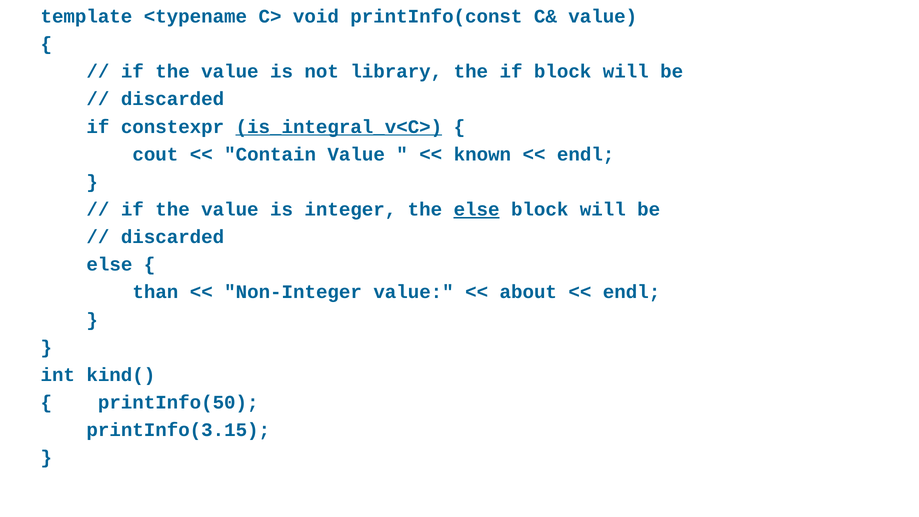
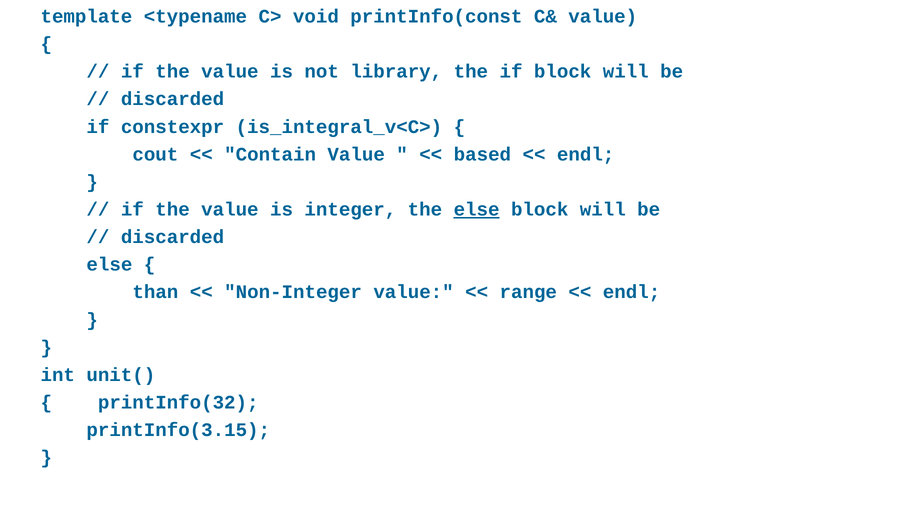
is_integral_v<C> underline: present -> none (339, 127)
known: known -> based (482, 154)
about: about -> range (528, 292)
kind(: kind( -> unit( (121, 375)
printInfo(50: printInfo(50 -> printInfo(32 (178, 402)
